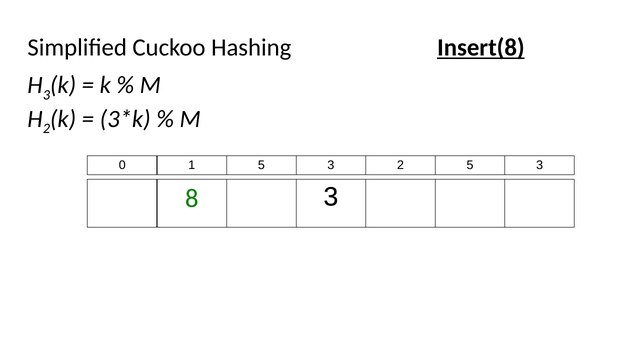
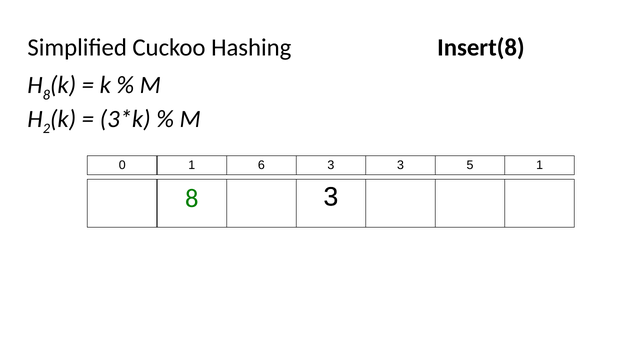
Insert(8 underline: present -> none (481, 48)
3: 3 -> 8 (46, 95)
1 5: 5 -> 6 (261, 165)
3 2: 2 -> 3 (400, 165)
3: 3 -> 1 (540, 165)
